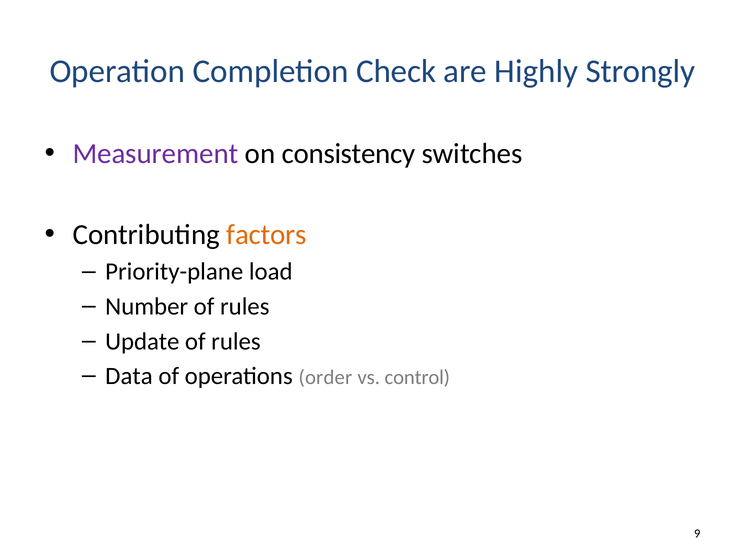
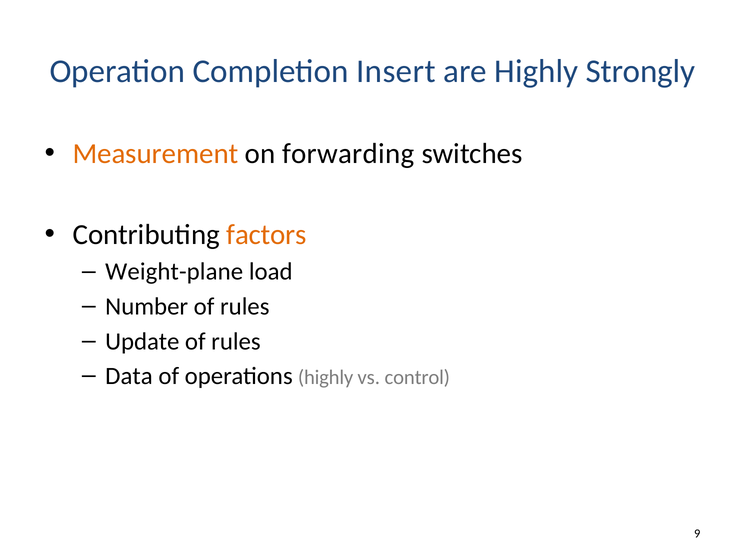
Check: Check -> Insert (396, 71)
Measurement colour: purple -> orange (155, 154)
consistency: consistency -> forwarding (348, 154)
Priority-plane: Priority-plane -> Weight-plane (174, 272)
operations order: order -> highly (326, 377)
